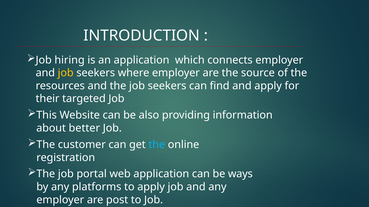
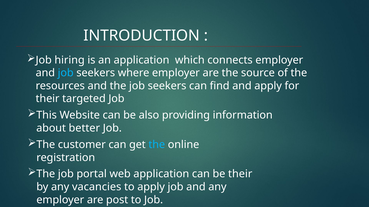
job colour: yellow -> light blue (66, 73)
be ways: ways -> their (240, 174)
platforms: platforms -> vacancies (97, 187)
